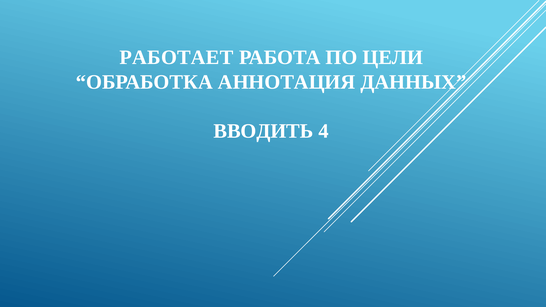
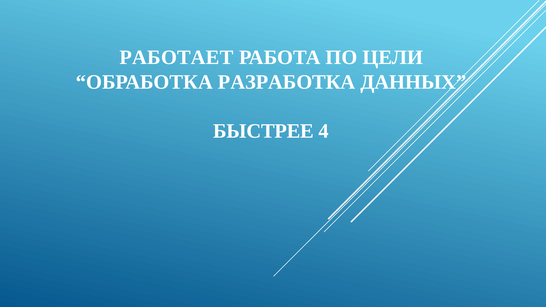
АННОТАЦИЯ: АННОТАЦИЯ -> РАЗРАБОТКА (287, 82)
ВВОДИТЬ: ВВОДИТЬ -> БЫСТРЕЕ (264, 131)
